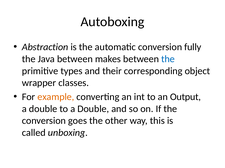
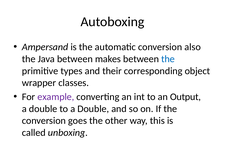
Abstraction: Abstraction -> Ampersand (45, 47)
fully: fully -> also (193, 47)
example colour: orange -> purple (56, 97)
